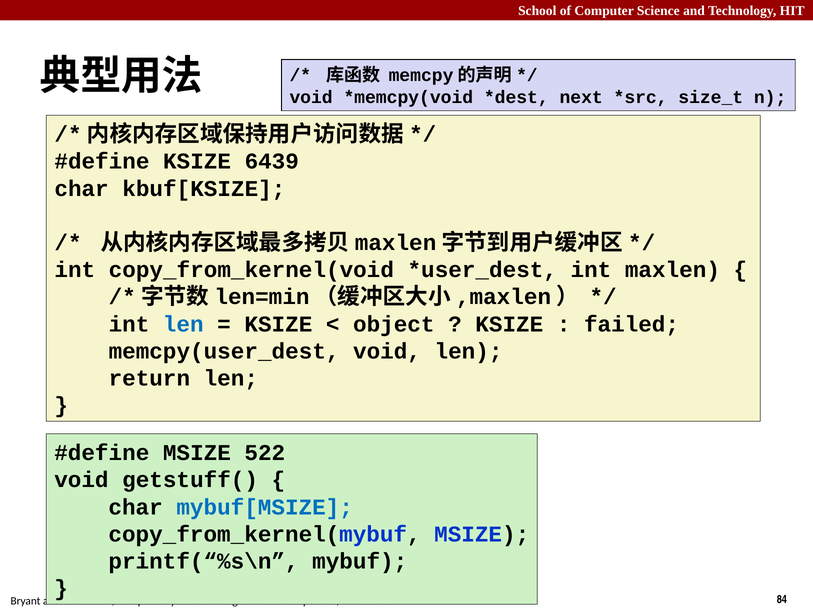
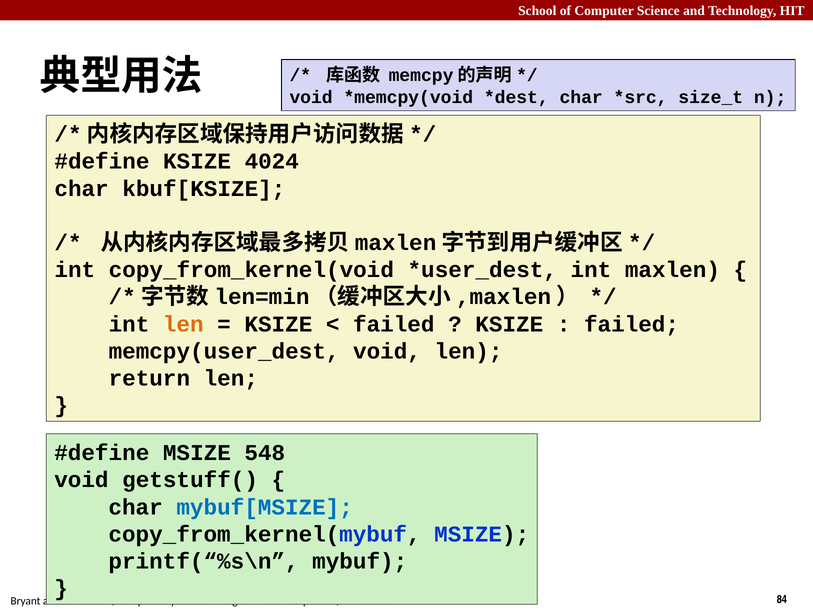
next: next -> char (581, 97)
6439: 6439 -> 4024 (272, 161)
len colour: blue -> orange (183, 324)
object: object -> failed (394, 324)
522: 522 -> 548 (265, 453)
